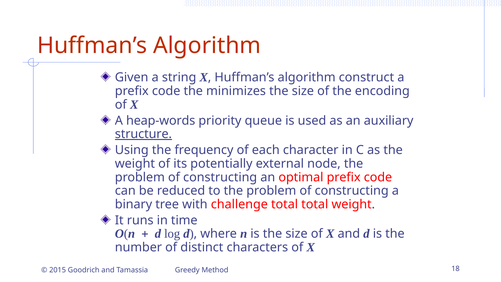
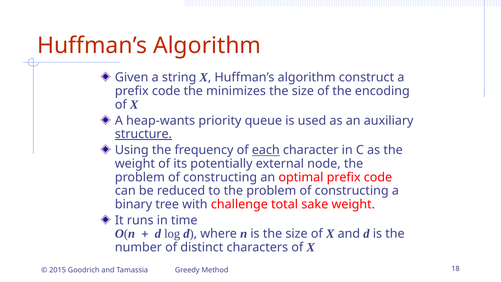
heap-words: heap-words -> heap-wants (161, 121)
each underline: none -> present (266, 150)
total total: total -> sake (315, 204)
